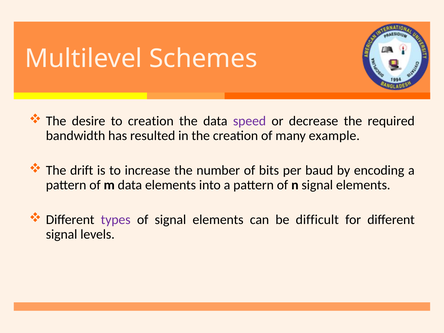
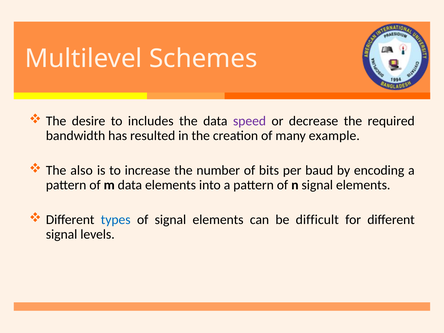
to creation: creation -> includes (151, 121)
drift: drift -> also (82, 170)
types colour: purple -> blue (116, 220)
